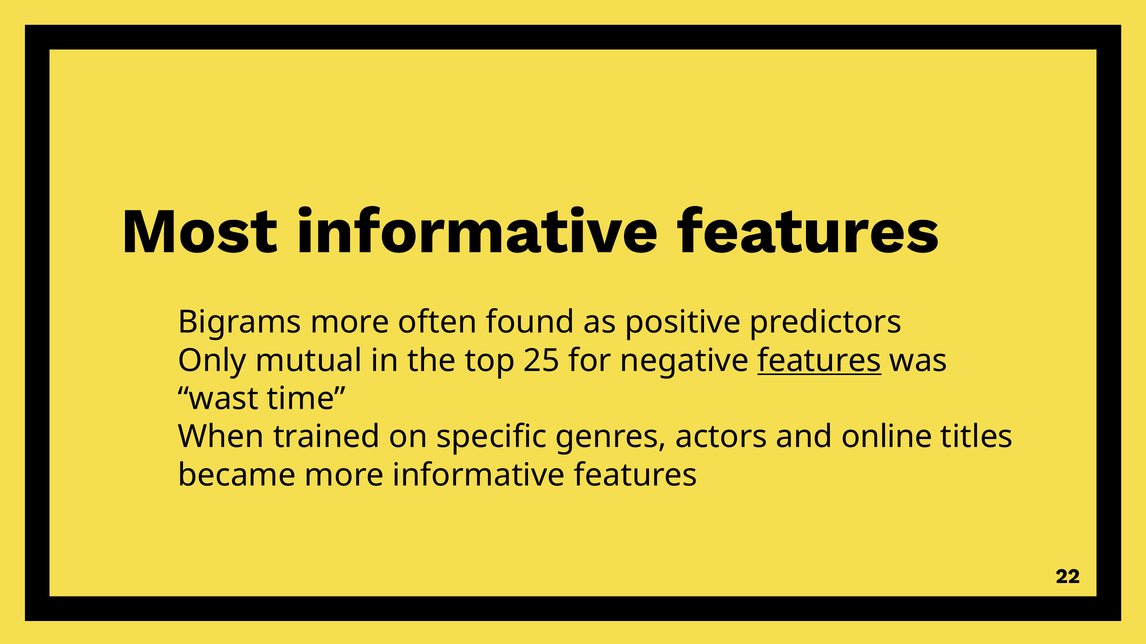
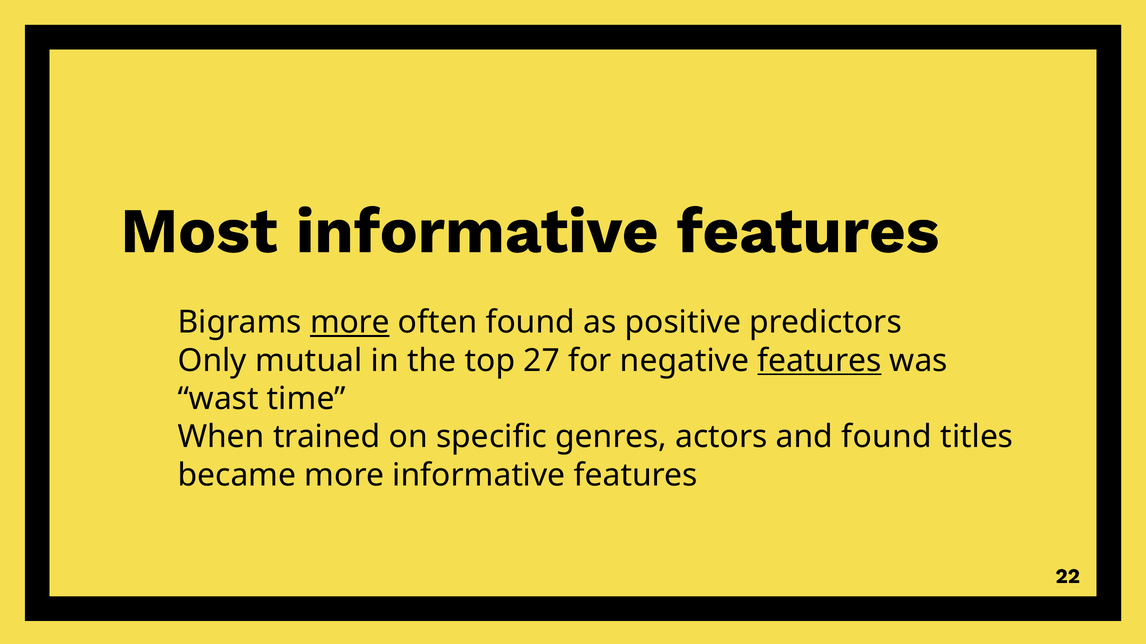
more underline: none -> present (350, 323)
25: 25 -> 27 (542, 361)
and online: online -> found (887, 437)
